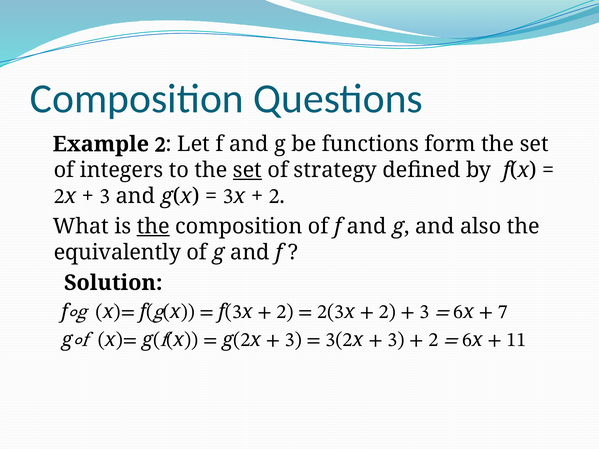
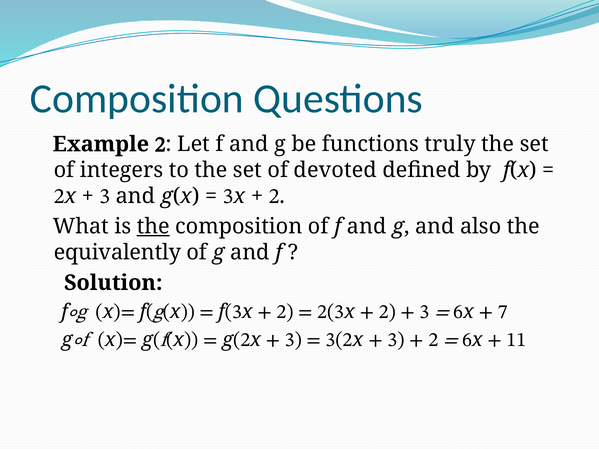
form: form -> truly (450, 144)
set underline: present -> none (247, 170)
strategy: strategy -> devoted (335, 170)
